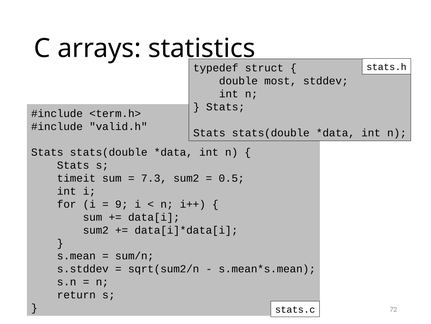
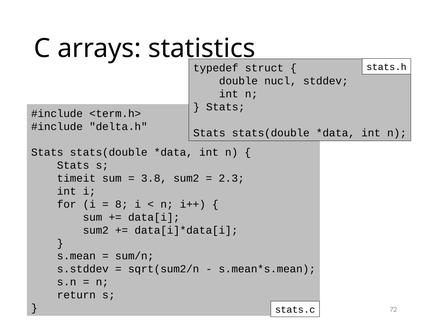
most: most -> nucl (280, 81)
valid.h: valid.h -> delta.h (118, 126)
7.3: 7.3 -> 3.8 (154, 178)
0.5: 0.5 -> 2.3 (232, 178)
9: 9 -> 8 (122, 204)
